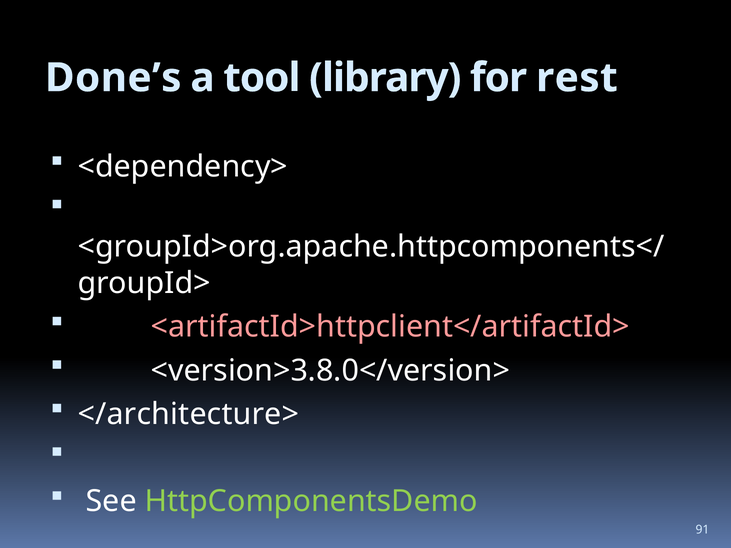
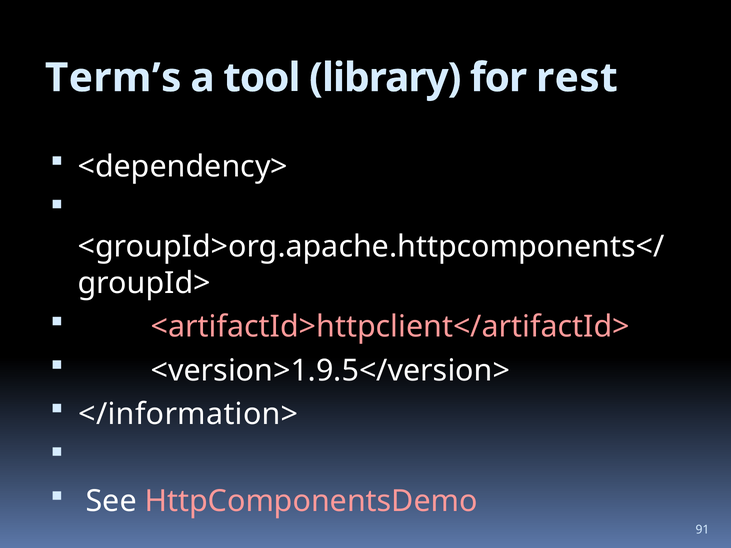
Done’s: Done’s -> Term’s (113, 78)
<version>3.8.0</version>: <version>3.8.0</version> -> <version>1.9.5</version> (330, 371)
</architecture>: </architecture> -> </information> (188, 414)
HttpComponentsDemo colour: light green -> pink (311, 502)
